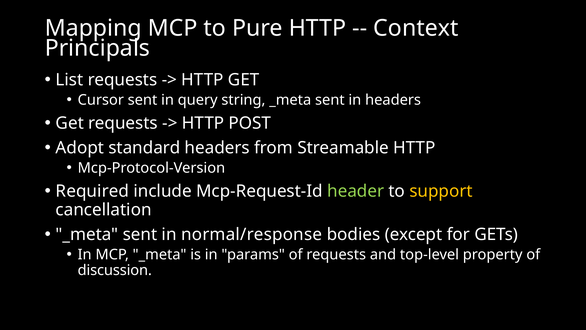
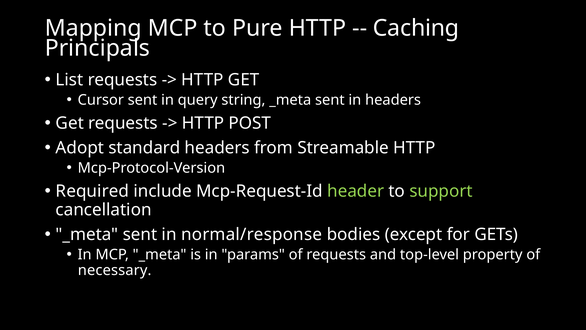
Context: Context -> Caching (416, 28)
support colour: yellow -> light green (441, 191)
discussion: discussion -> necessary (115, 270)
